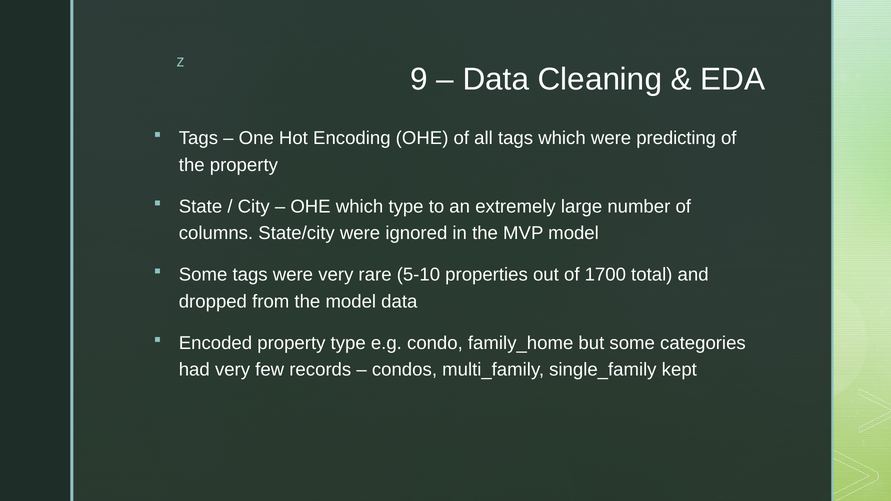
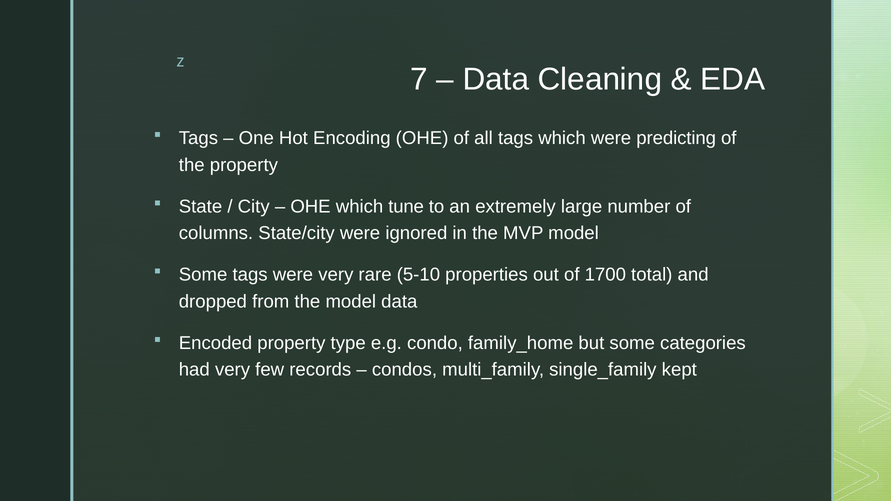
9: 9 -> 7 (419, 79)
which type: type -> tune (406, 207)
